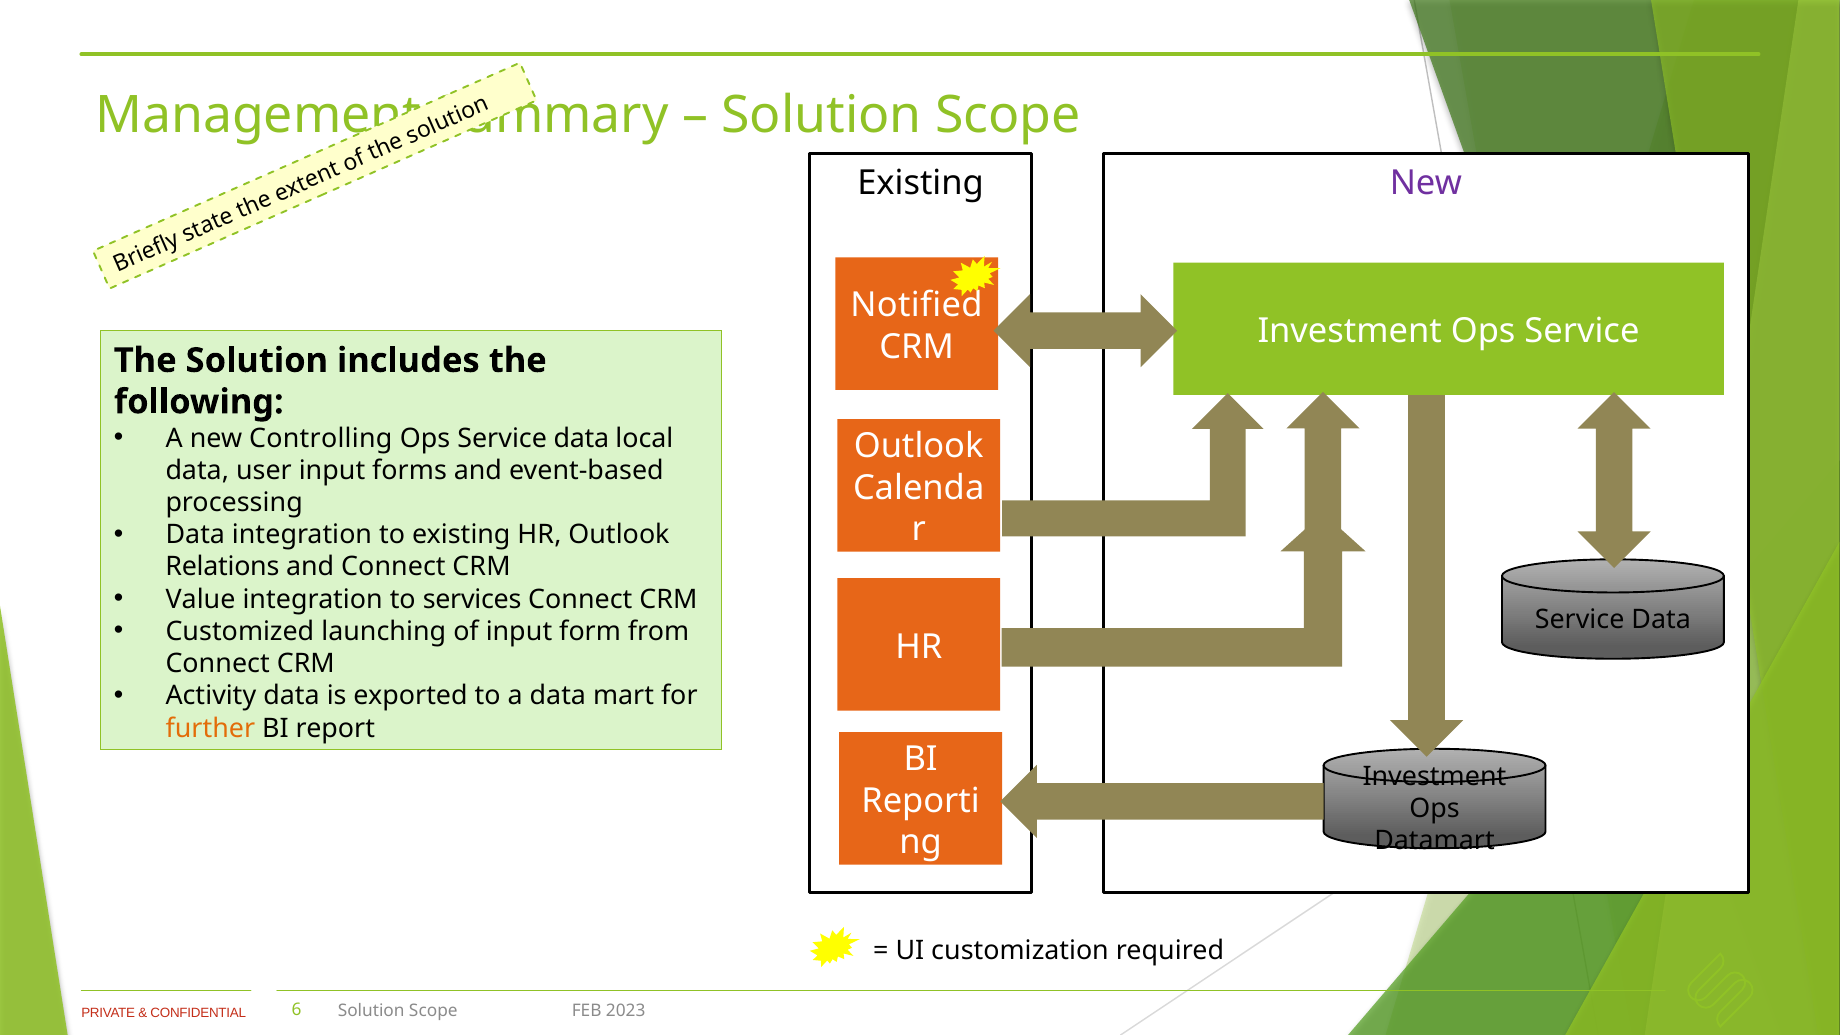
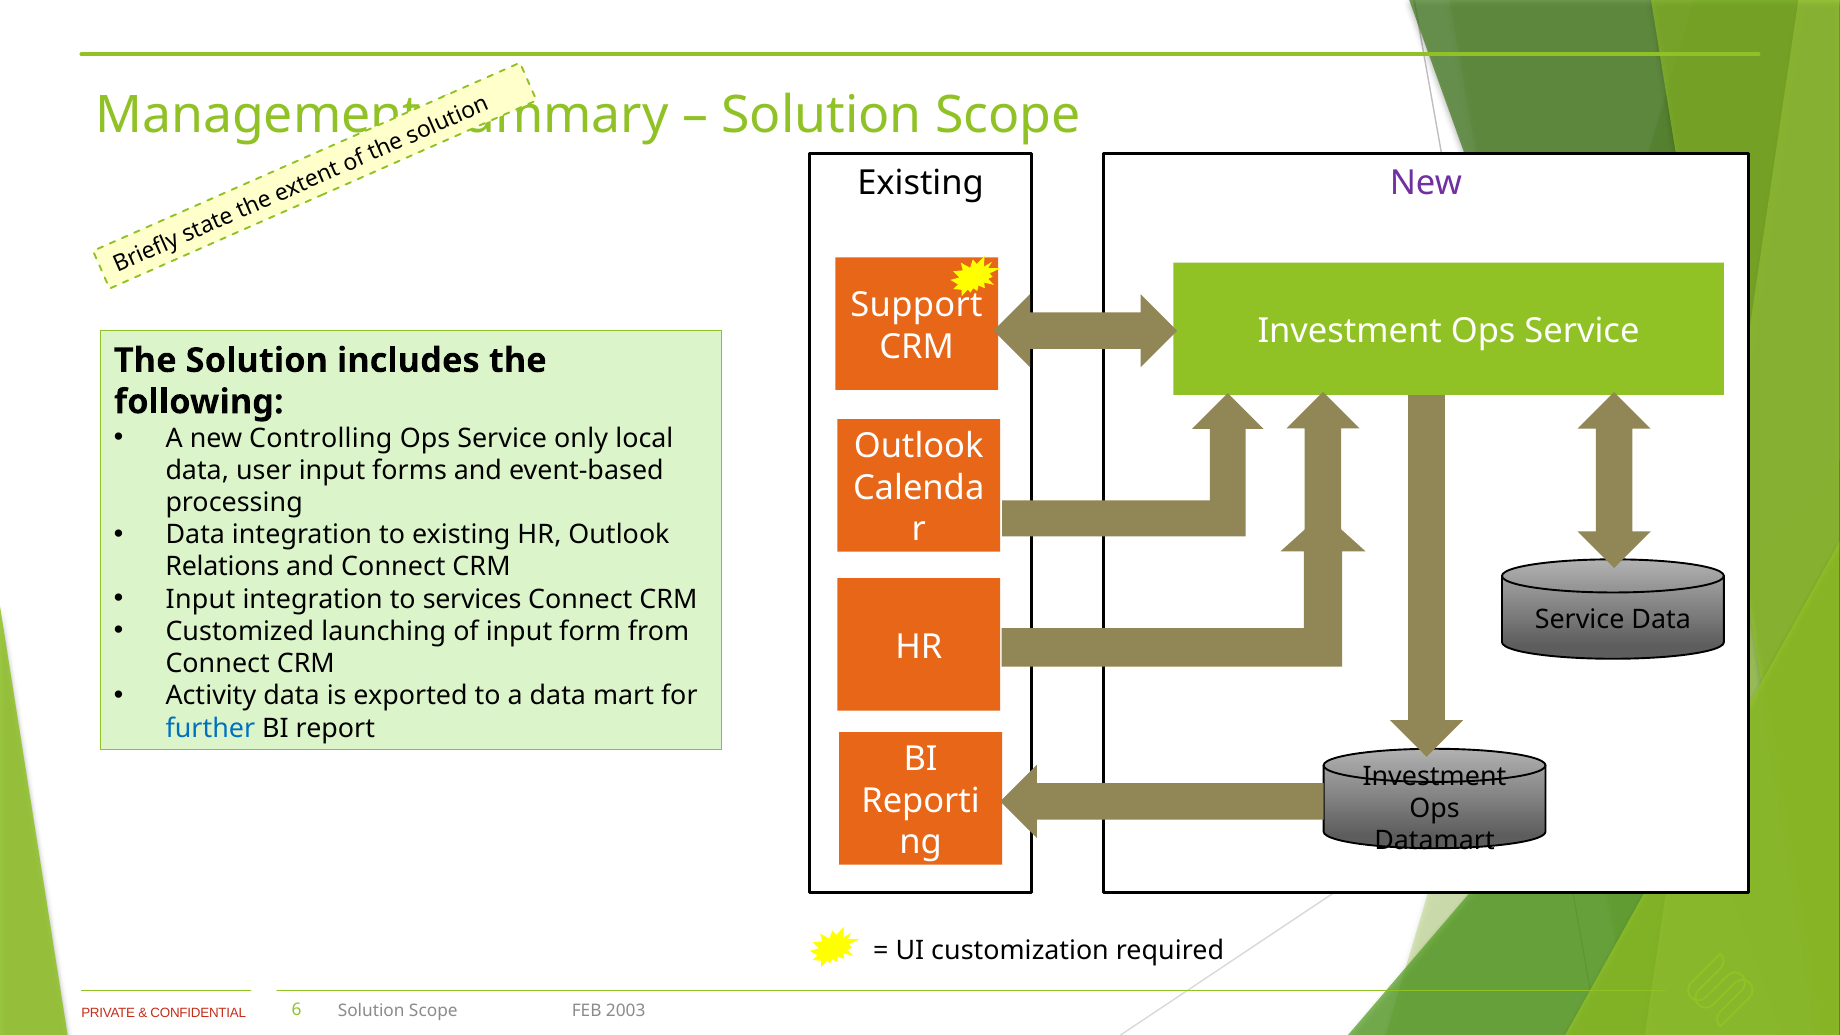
Notified: Notified -> Support (916, 305)
Ops Service data: data -> only (581, 438)
Value: Value -> Input (200, 599)
further colour: orange -> blue (210, 728)
2023: 2023 -> 2003 (626, 1011)
